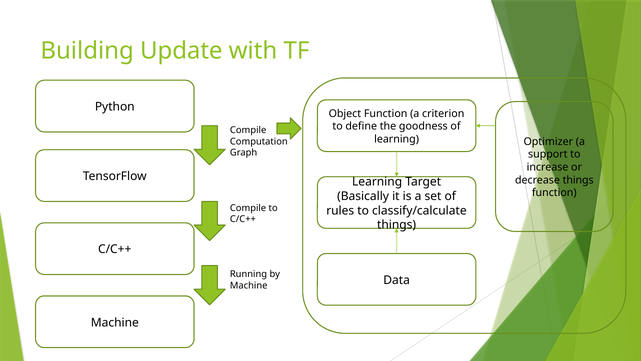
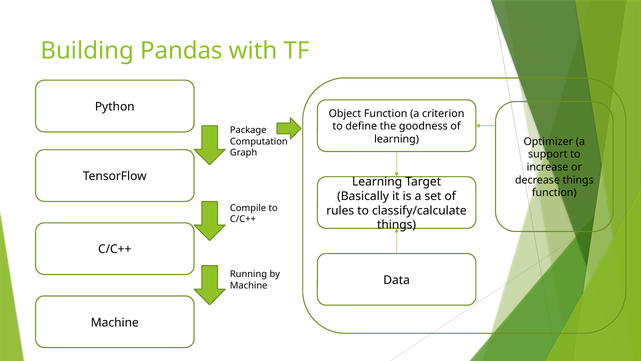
Update: Update -> Pandas (181, 51)
Compile: Compile -> Package (248, 130)
